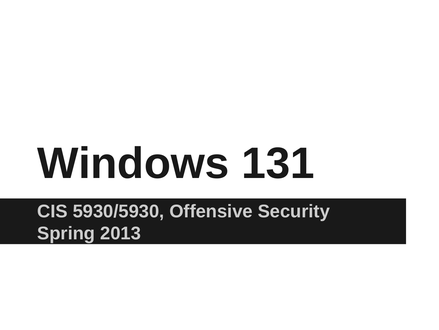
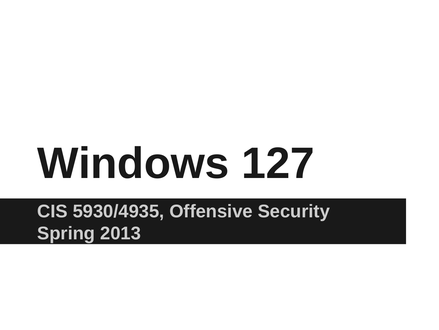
131: 131 -> 127 (278, 163)
5930/5930: 5930/5930 -> 5930/4935 (119, 211)
